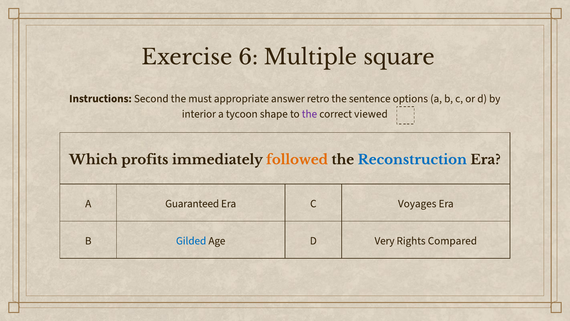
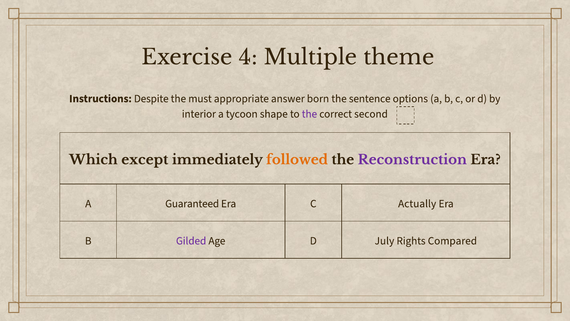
6: 6 -> 4 (248, 57)
square: square -> theme (399, 57)
Second: Second -> Despite (151, 98)
retro: retro -> born (318, 98)
viewed: viewed -> second (371, 114)
profits: profits -> except (145, 160)
Reconstruction colour: blue -> purple (412, 160)
Voyages: Voyages -> Actually (417, 203)
Gilded colour: blue -> purple (191, 240)
Very: Very -> July (384, 240)
